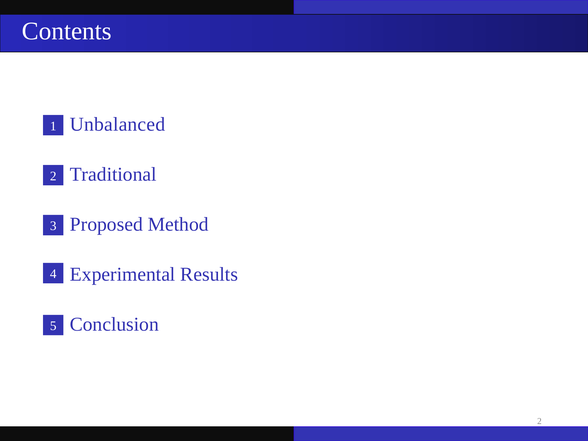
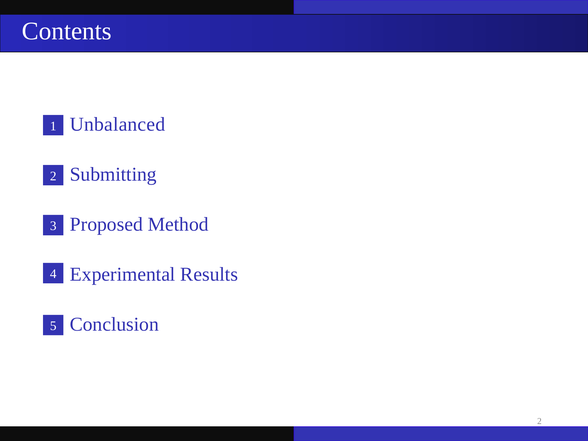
Traditional: Traditional -> Submitting (113, 174)
